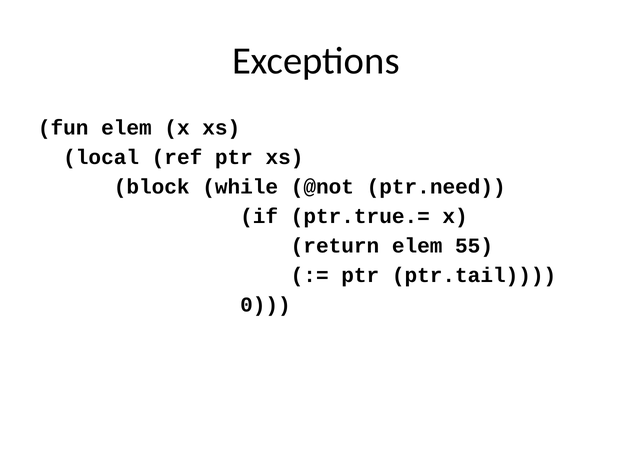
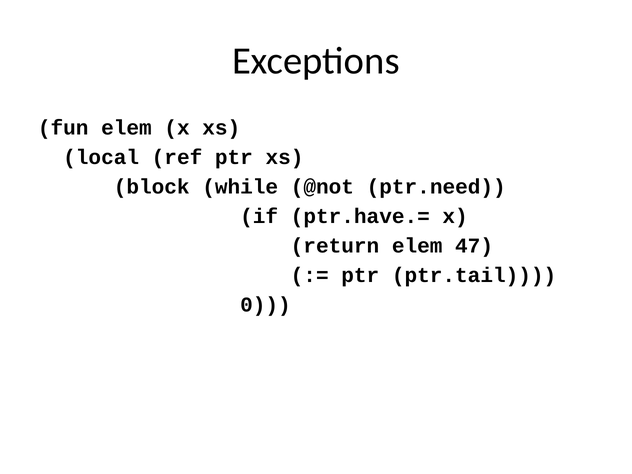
ptr.true.=: ptr.true.= -> ptr.have.= (360, 216)
55: 55 -> 47 (474, 246)
